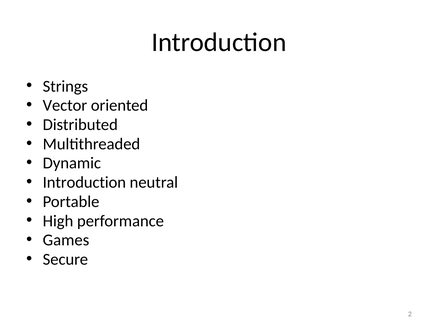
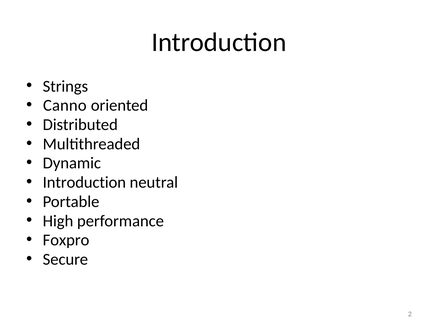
Vector: Vector -> Canno (65, 105)
Games: Games -> Foxpro (66, 240)
